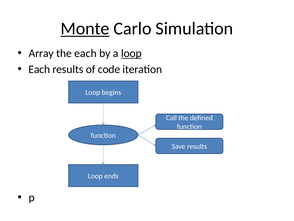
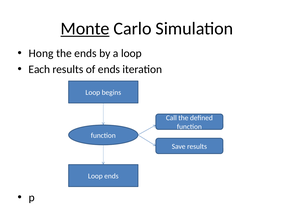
Array: Array -> Hong (41, 53)
the each: each -> ends (85, 53)
loop underline: present -> none (131, 53)
of code: code -> ends (109, 69)
